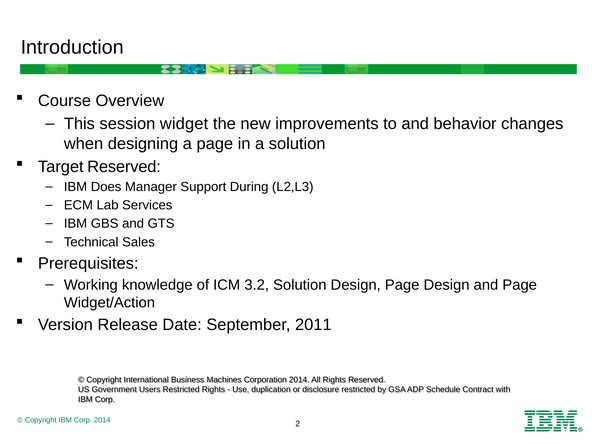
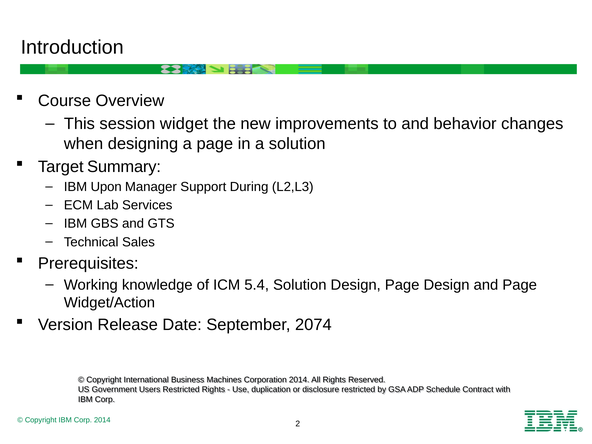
Target Reserved: Reserved -> Summary (124, 167)
Does: Does -> Upon (106, 187)
3.2: 3.2 -> 5.4 (257, 285)
2011: 2011 -> 2074 (313, 325)
